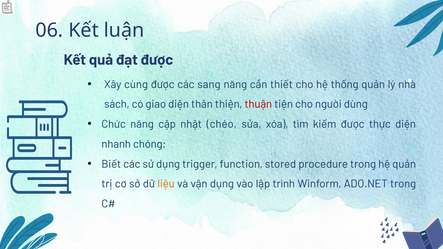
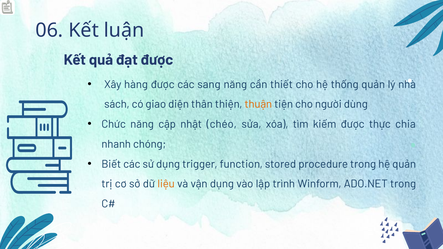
cùng: cùng -> hàng (136, 84)
thuận colour: red -> orange (258, 104)
thực diện: diện -> chia (405, 124)
